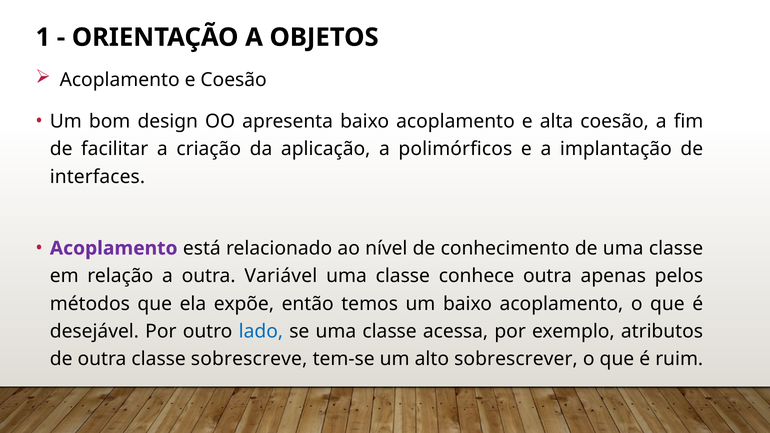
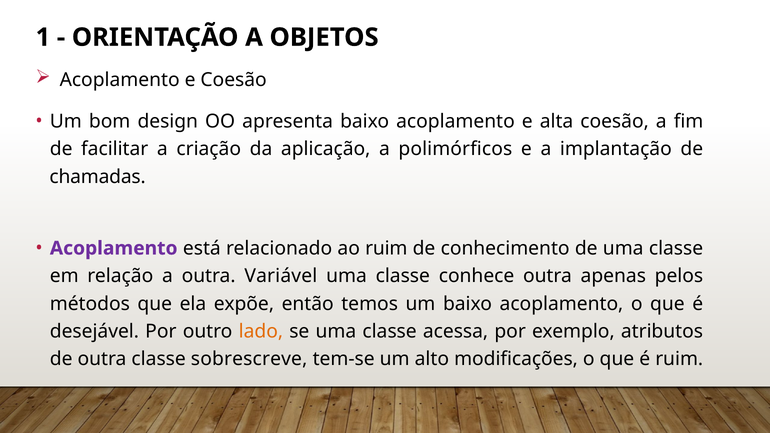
interfaces: interfaces -> chamadas (98, 177)
ao nível: nível -> ruim (386, 248)
lado colour: blue -> orange (261, 331)
sobrescrever: sobrescrever -> modificações (516, 359)
